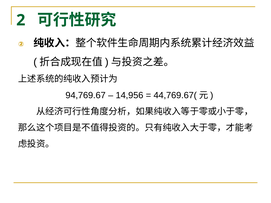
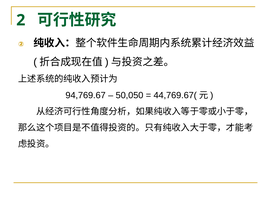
14,956: 14,956 -> 50,050 (129, 95)
